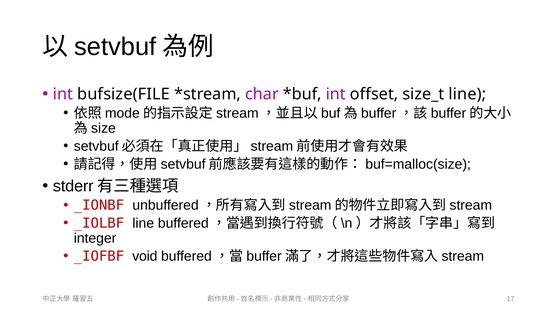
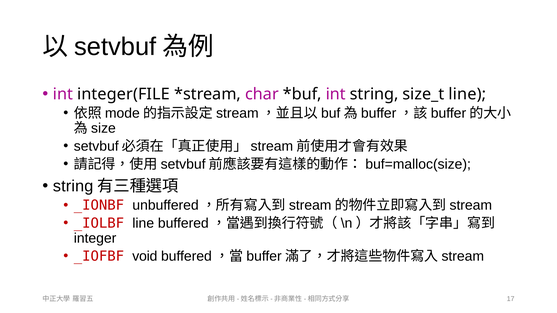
bufsize(FILE: bufsize(FILE -> integer(FILE (124, 94)
int offset: offset -> string (374, 94)
stderr: stderr -> string (73, 186)
